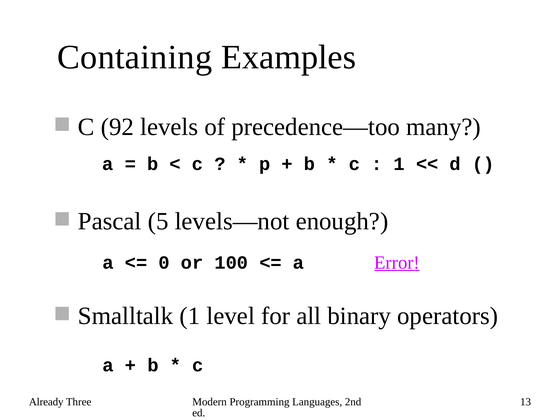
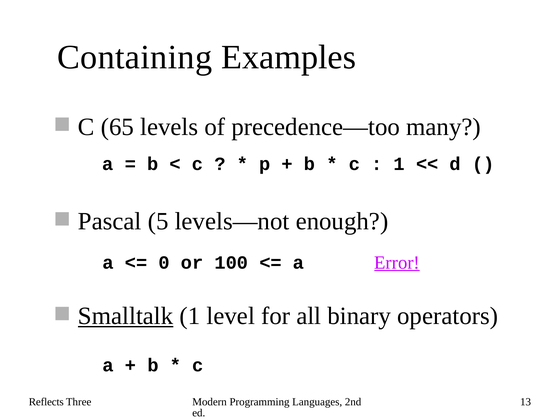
92: 92 -> 65 (117, 127)
Smalltalk underline: none -> present (126, 316)
Already: Already -> Reflects (46, 402)
